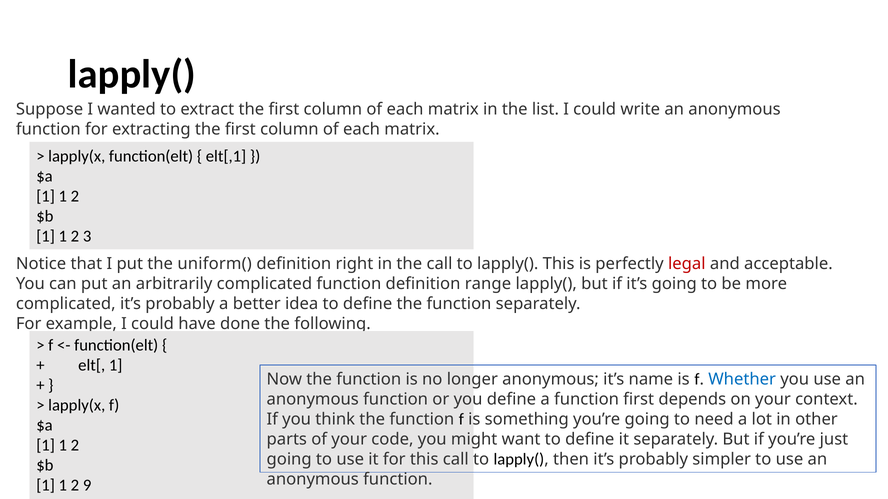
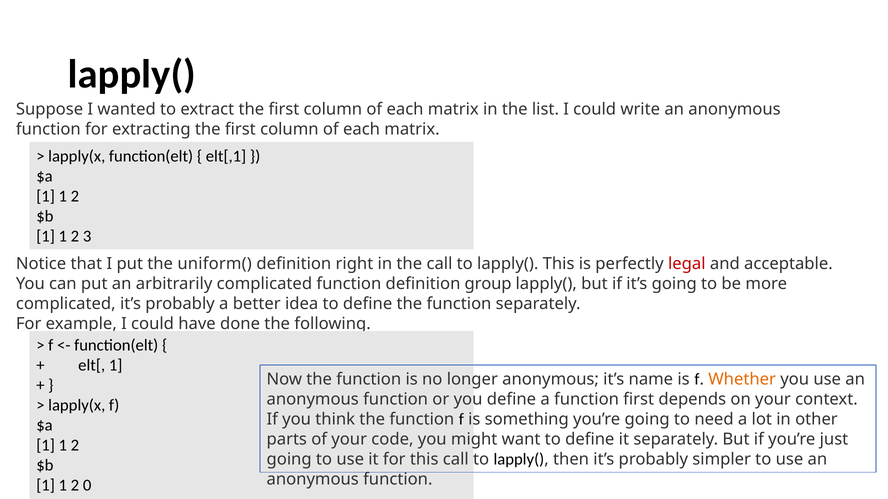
range: range -> group (488, 284)
Whether colour: blue -> orange (742, 380)
9: 9 -> 0 (87, 486)
